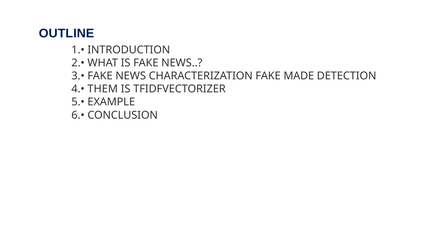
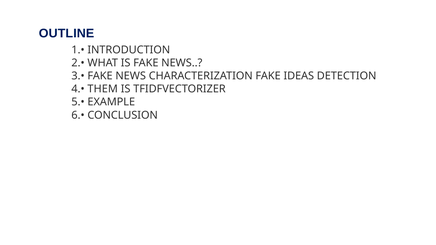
MADE: MADE -> IDEAS (299, 76)
